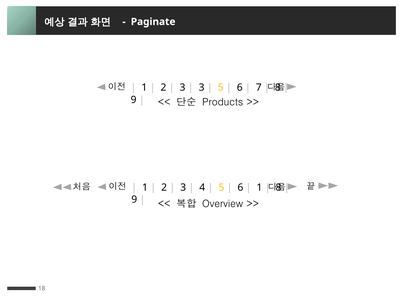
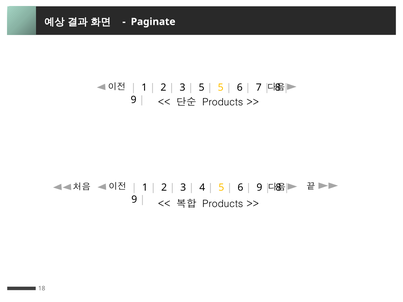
3: 3 -> 5 (202, 88)
1: 1 -> 9 (259, 188)
Overview: Overview -> Products (223, 204)
